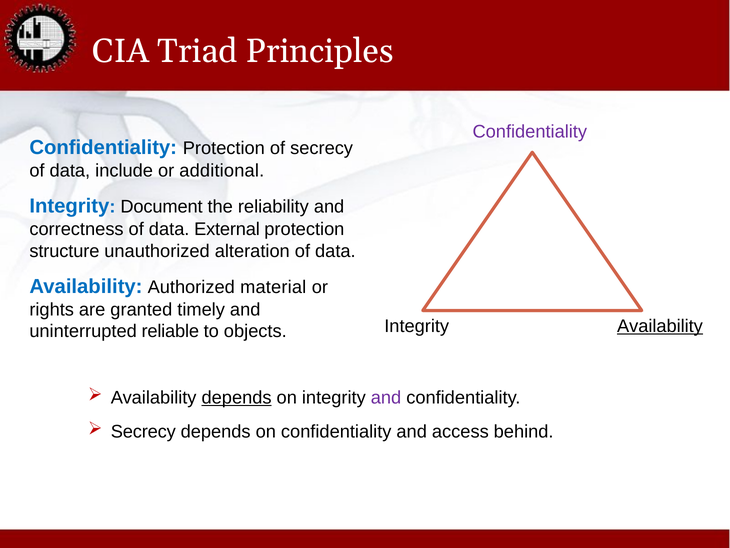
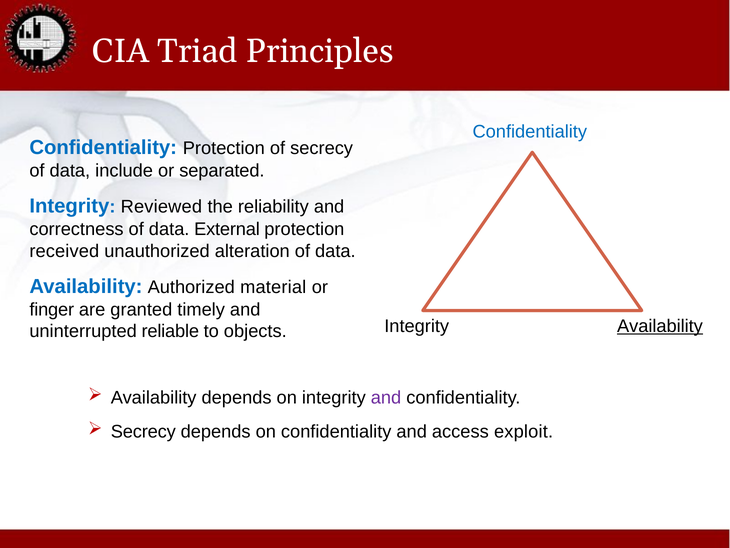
Confidentiality colour: purple -> blue (530, 131)
additional: additional -> separated (222, 170)
Document: Document -> Reviewed (161, 207)
structure: structure -> received (64, 251)
rights: rights -> finger (52, 309)
depends underline: present -> none (237, 397)
behind: behind -> exploit (524, 432)
